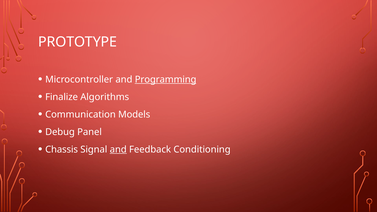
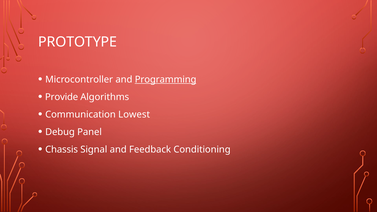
Finalize: Finalize -> Provide (62, 97)
Models: Models -> Lowest (134, 115)
and underline: present -> none (118, 150)
